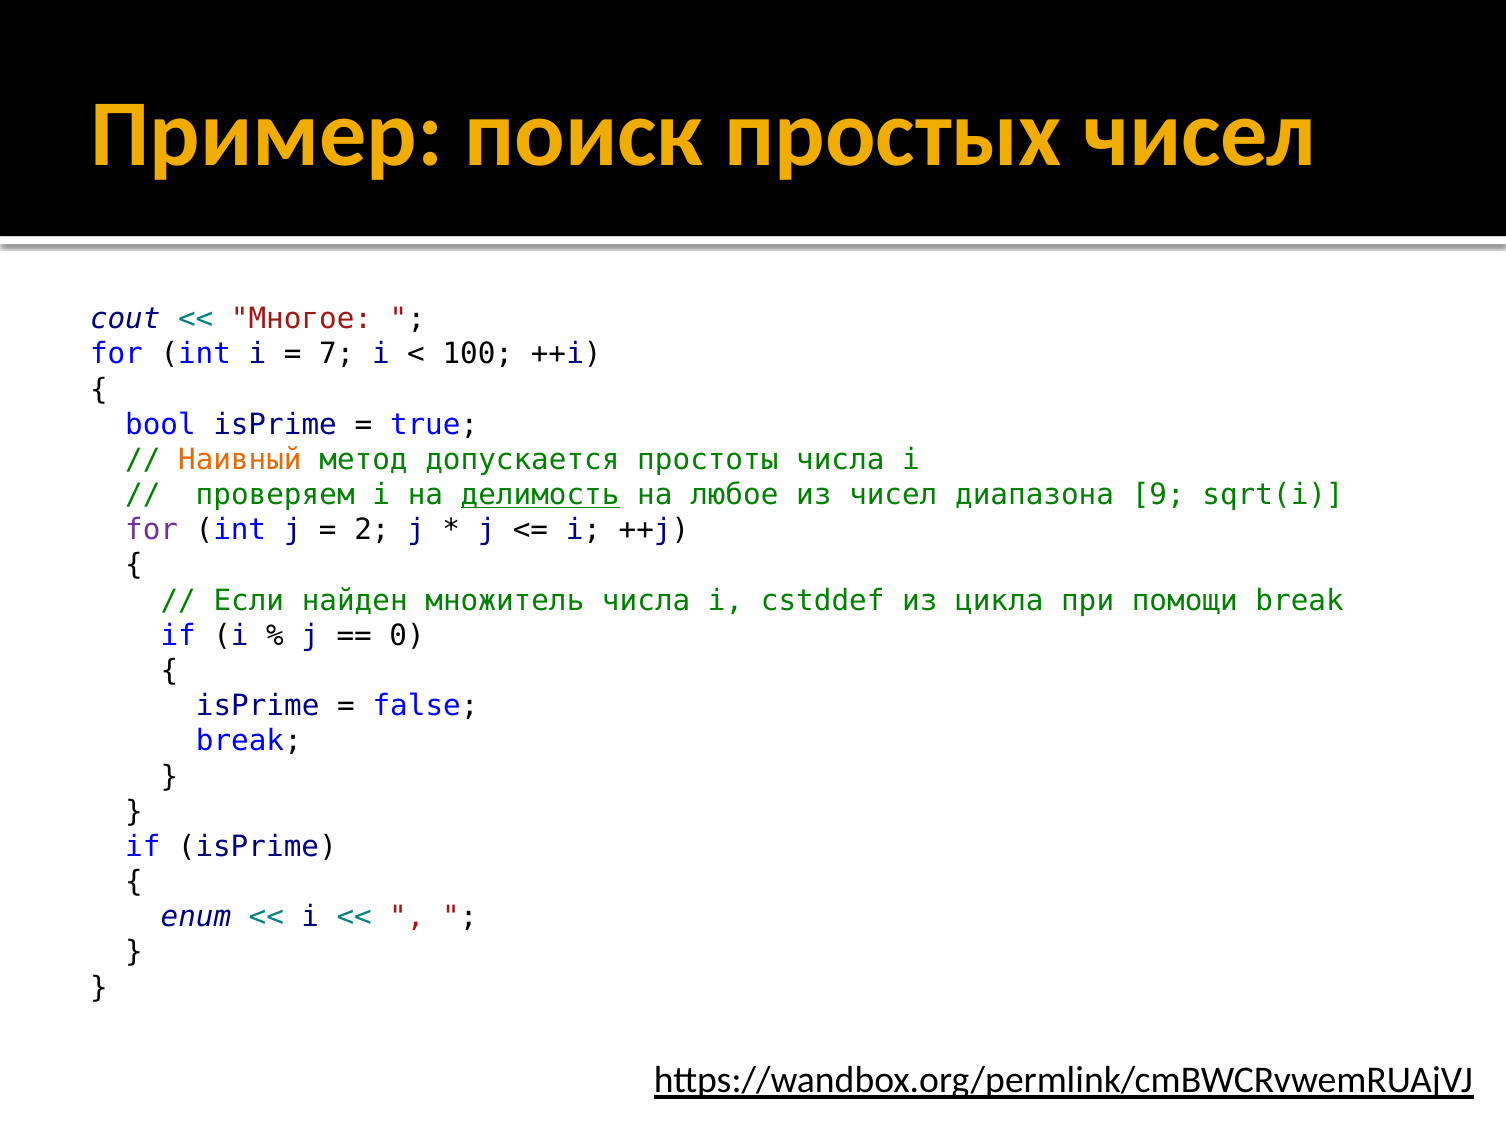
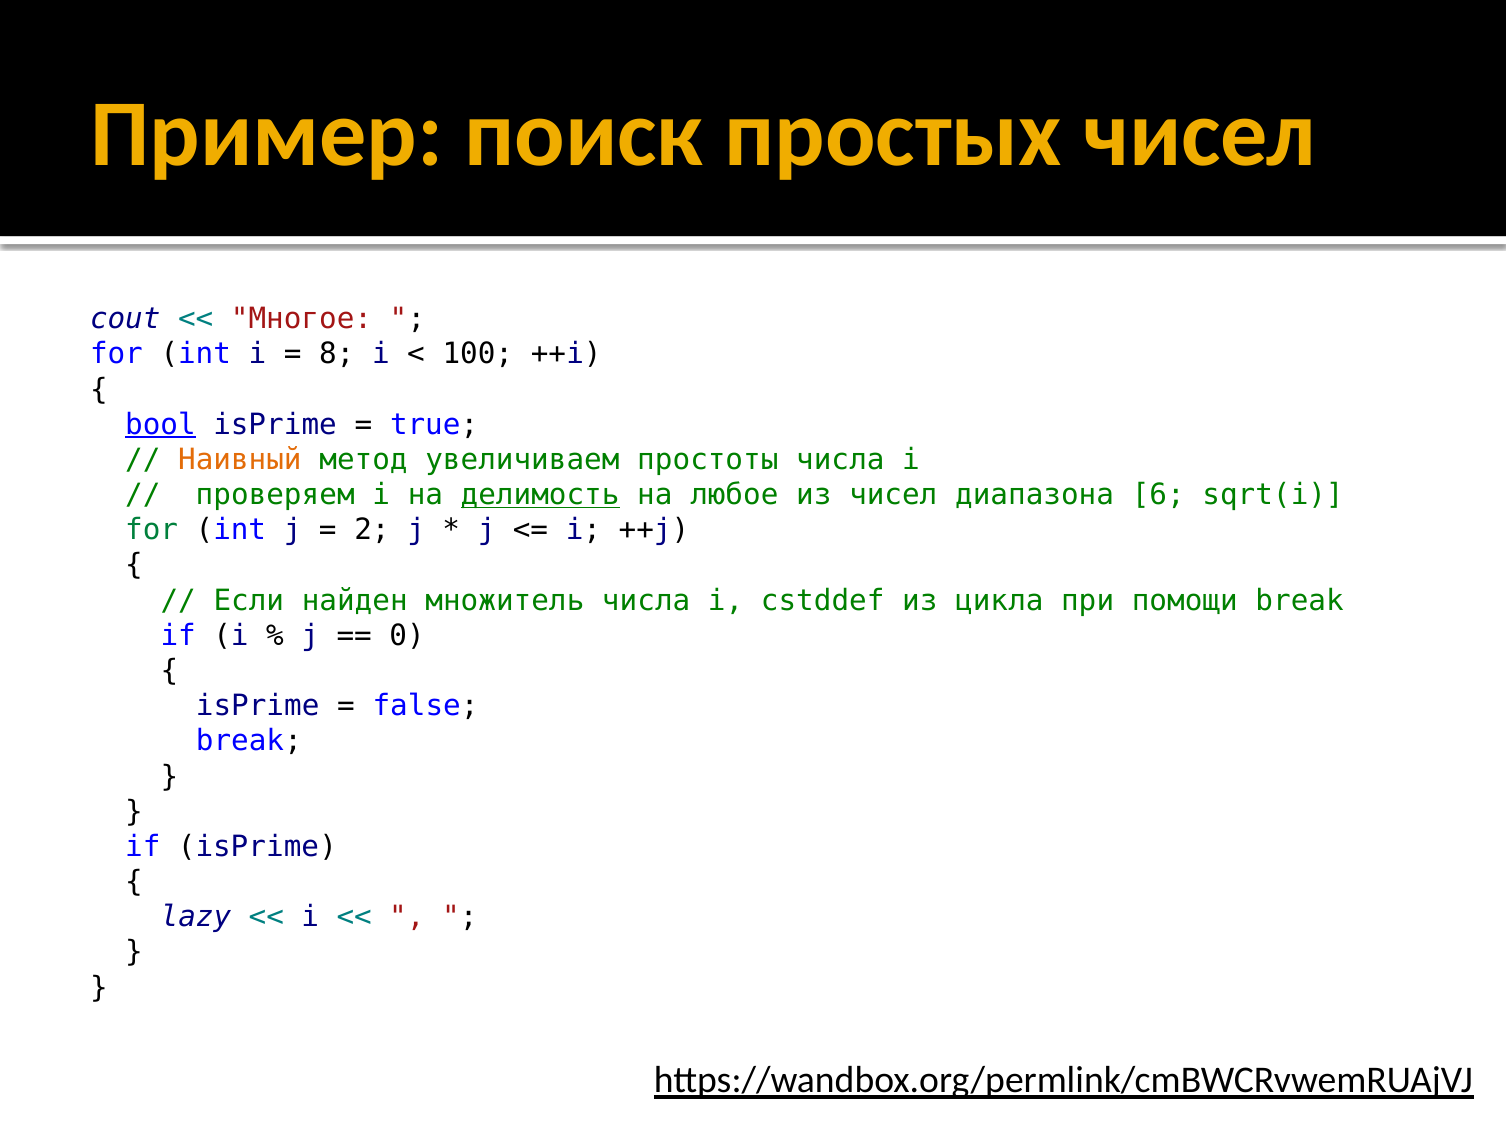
7: 7 -> 8 (337, 354)
bool underline: none -> present (160, 424)
допускается: допускается -> увеличиваем (522, 460)
9: 9 -> 6 (1158, 495)
for colour: purple -> green (152, 530)
enum: enum -> lazy (196, 917)
